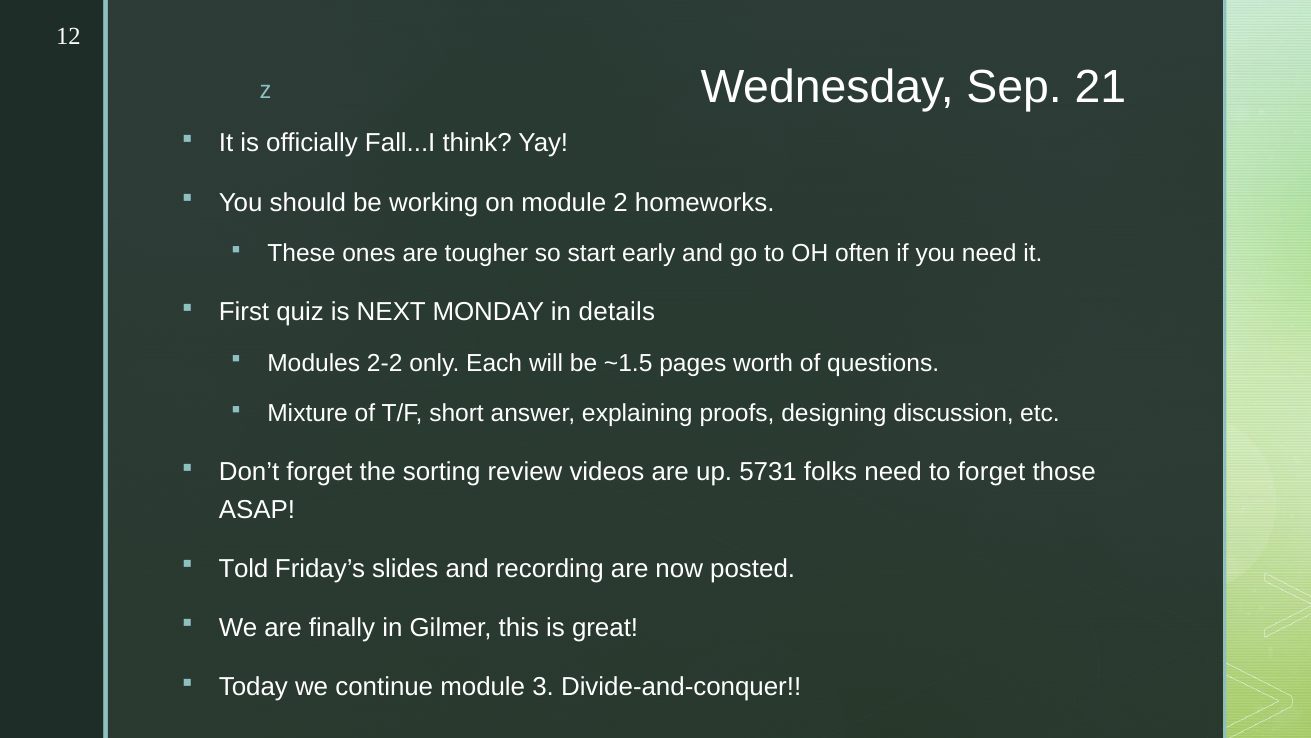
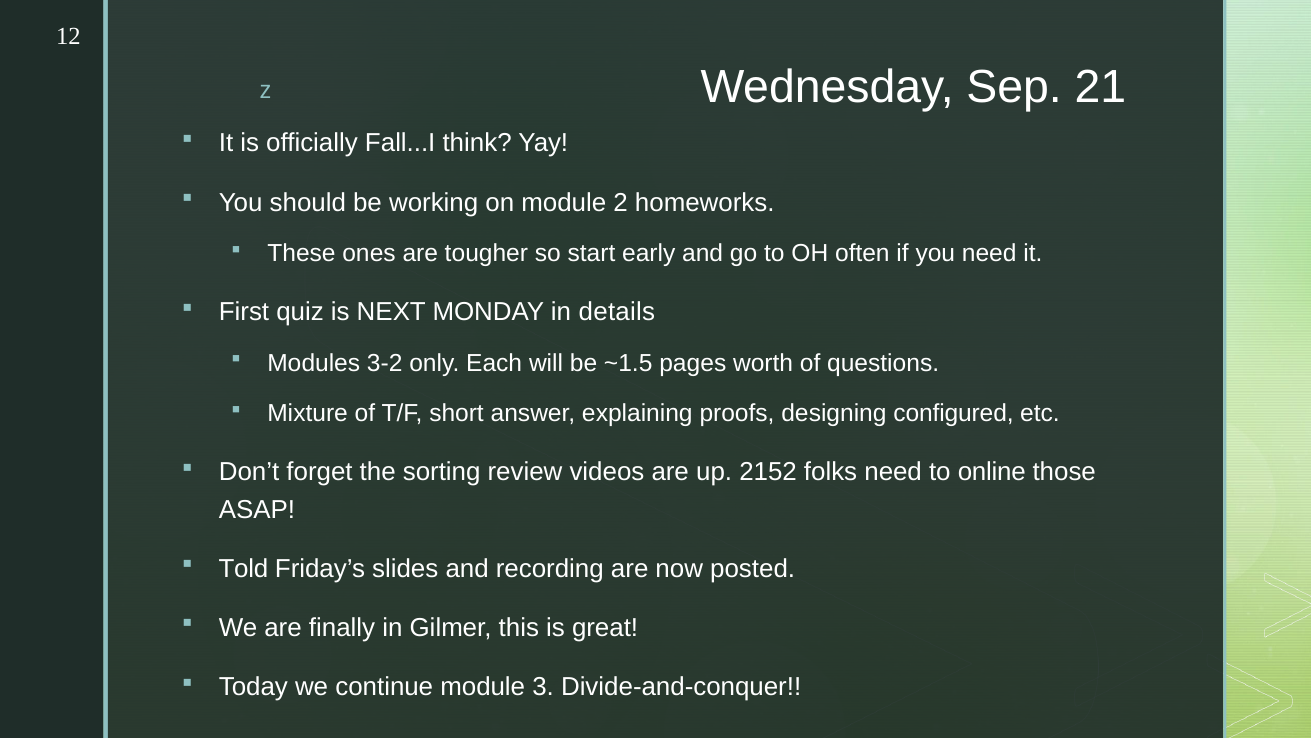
2-2: 2-2 -> 3-2 (385, 363)
discussion: discussion -> configured (953, 413)
5731: 5731 -> 2152 (768, 472)
to forget: forget -> online (992, 472)
